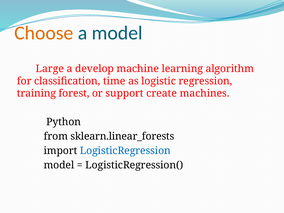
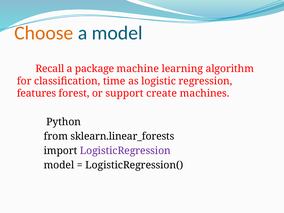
Large: Large -> Recall (50, 69)
develop: develop -> package (95, 69)
training: training -> features (37, 93)
LogisticRegression colour: blue -> purple (125, 151)
